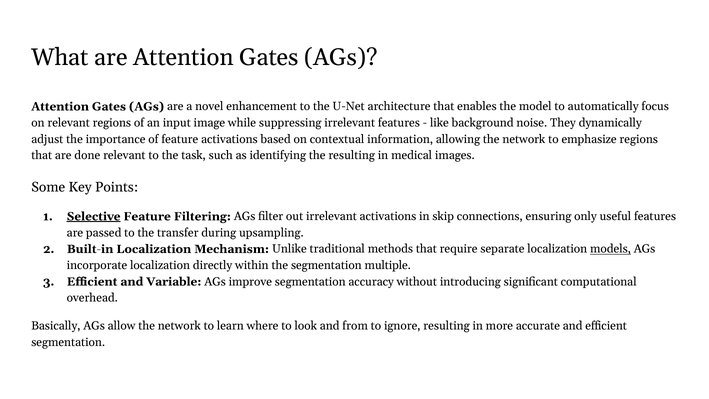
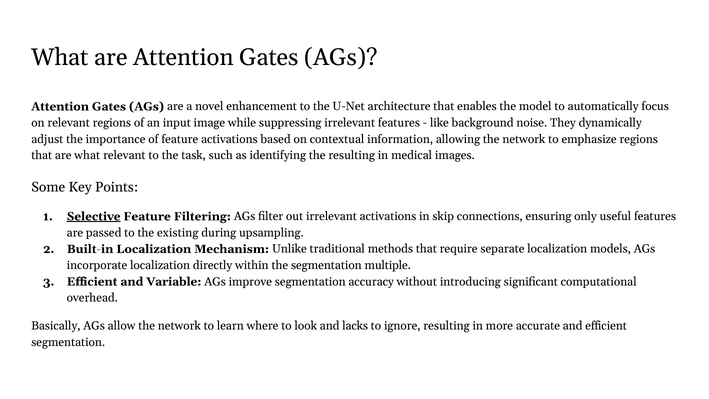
are done: done -> what (87, 155)
transfer: transfer -> existing (178, 233)
models underline: present -> none (610, 249)
from: from -> lacks (355, 326)
